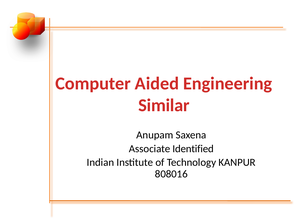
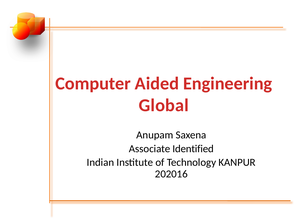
Similar: Similar -> Global (164, 106)
808016: 808016 -> 202016 (171, 174)
